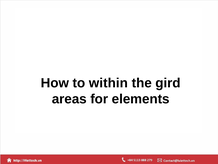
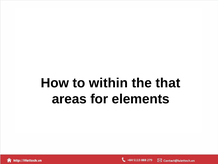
gird: gird -> that (168, 83)
